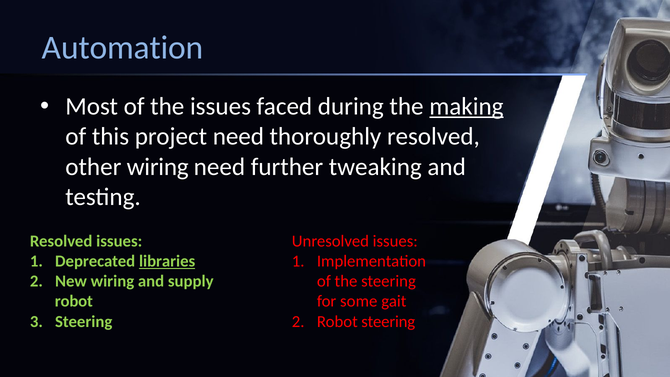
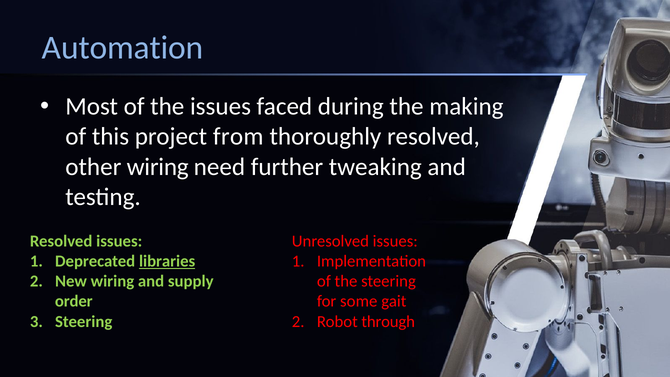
making underline: present -> none (466, 106)
project need: need -> from (238, 137)
robot: robot -> order (74, 301)
Robot steering: steering -> through (388, 321)
